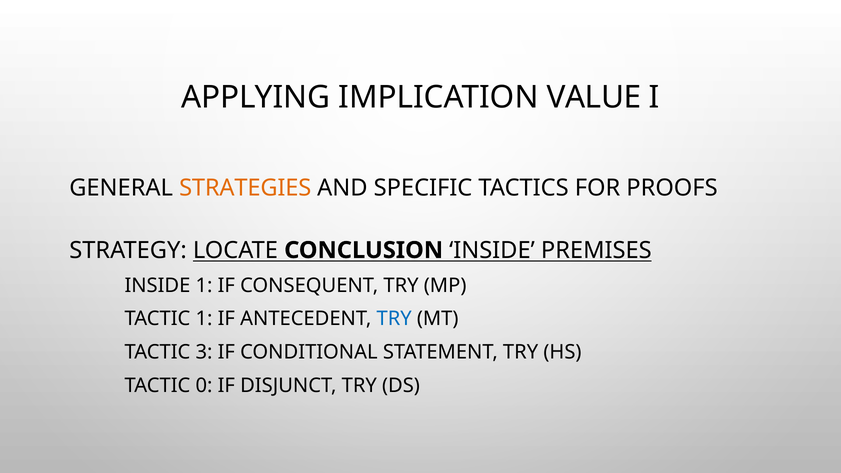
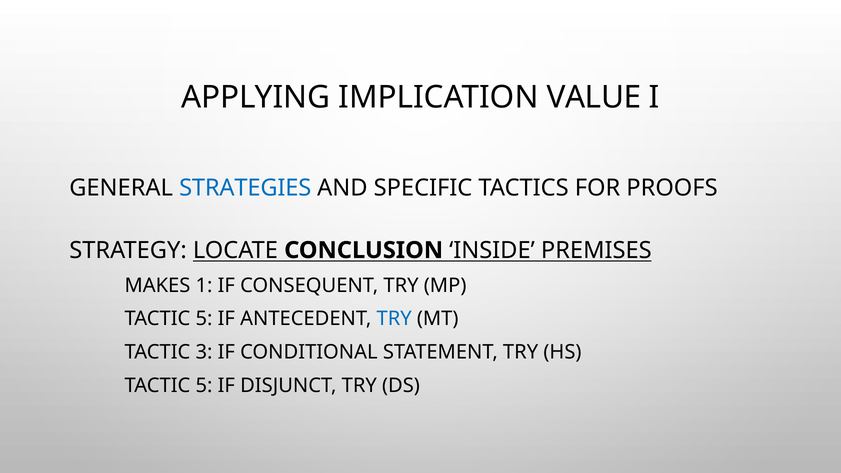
STRATEGIES colour: orange -> blue (245, 188)
INSIDE: INSIDE -> MAKES (157, 286)
1: 1 -> 5 (204, 319)
0: 0 -> 5 (204, 386)
